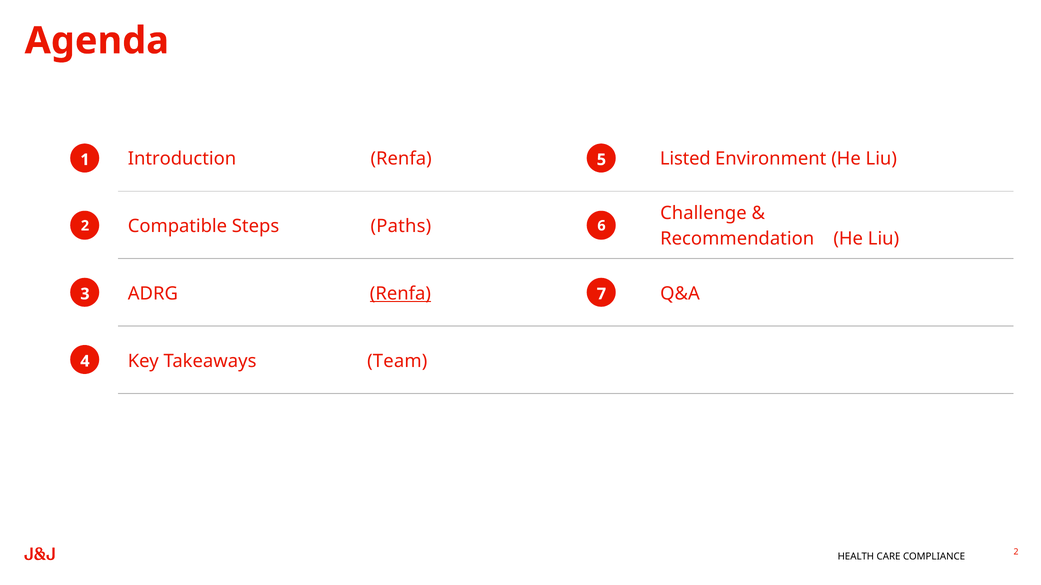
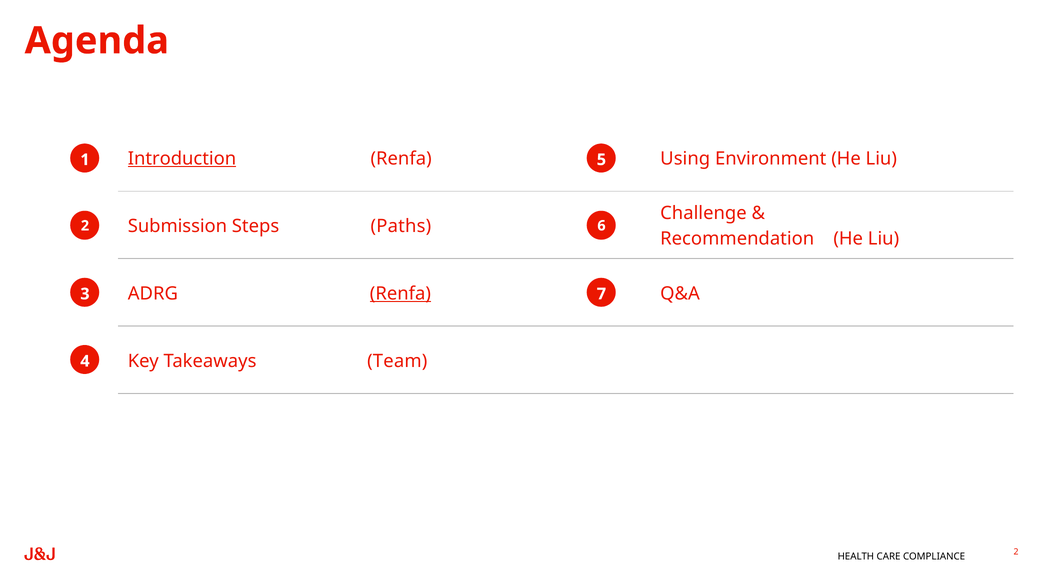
Introduction underline: none -> present (182, 159)
Listed: Listed -> Using (685, 159)
Compatible: Compatible -> Submission (177, 226)
